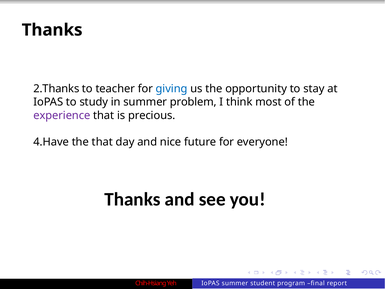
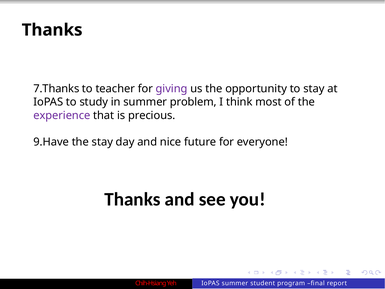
2.Thanks: 2.Thanks -> 7.Thanks (56, 89)
giving colour: blue -> purple (172, 89)
4.Have: 4.Have -> 9.Have (51, 142)
the that: that -> stay (102, 142)
